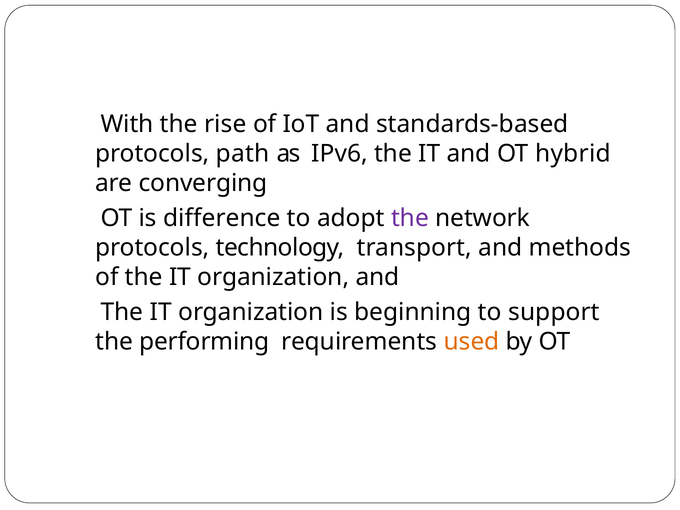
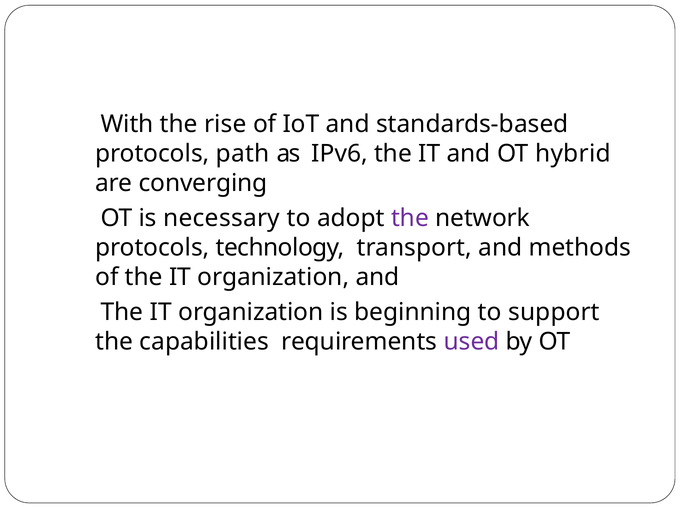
difference: difference -> necessary (222, 218)
performing: performing -> capabilities (204, 342)
used colour: orange -> purple (472, 342)
